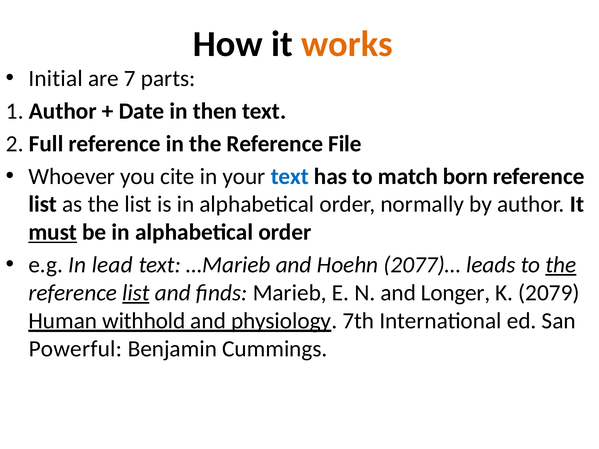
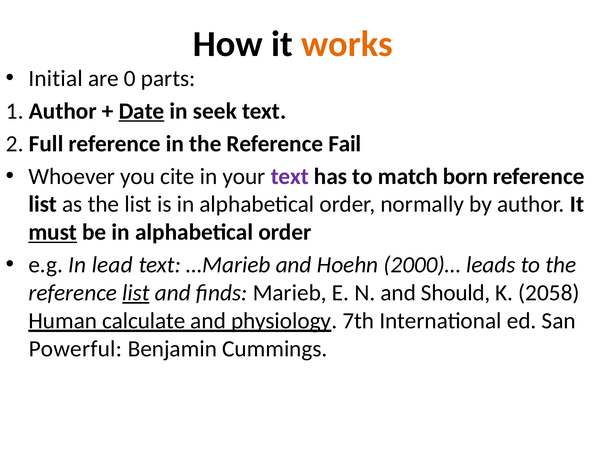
7: 7 -> 0 (130, 79)
Date underline: none -> present (142, 111)
then: then -> seek (215, 111)
File: File -> Fail (345, 144)
text colour: blue -> purple (290, 176)
2077)…: 2077)… -> 2000)… (422, 265)
the underline: present -> none (561, 265)
Longer: Longer -> Should (456, 293)
2079: 2079 -> 2058 (549, 293)
withhold: withhold -> calculate (144, 321)
